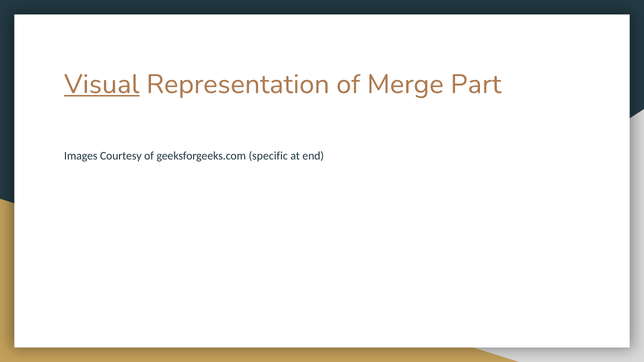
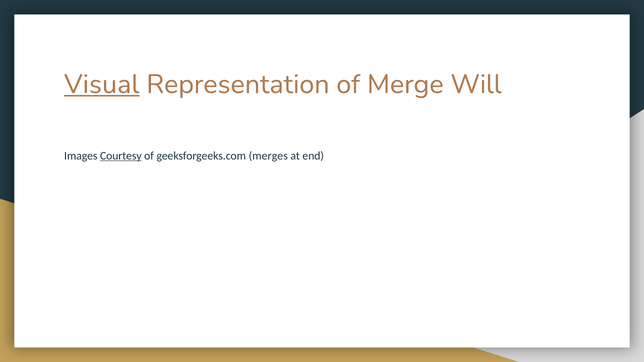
Part: Part -> Will (476, 84)
Courtesy underline: none -> present (121, 156)
specific: specific -> merges (268, 156)
